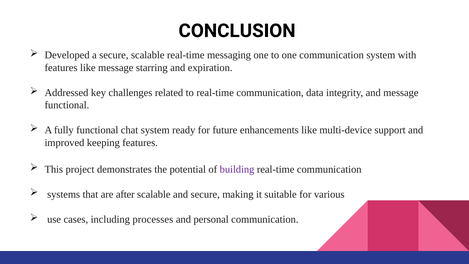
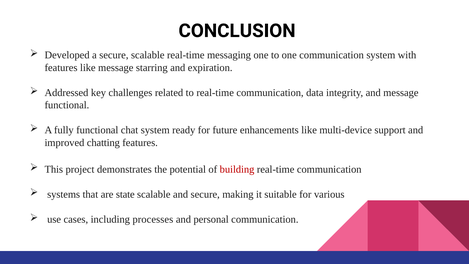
keeping: keeping -> chatting (103, 143)
building colour: purple -> red (237, 169)
after: after -> state (125, 194)
